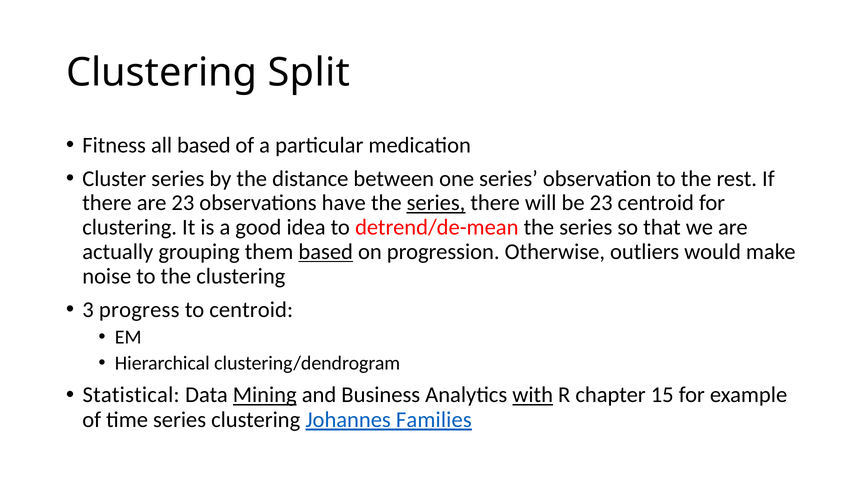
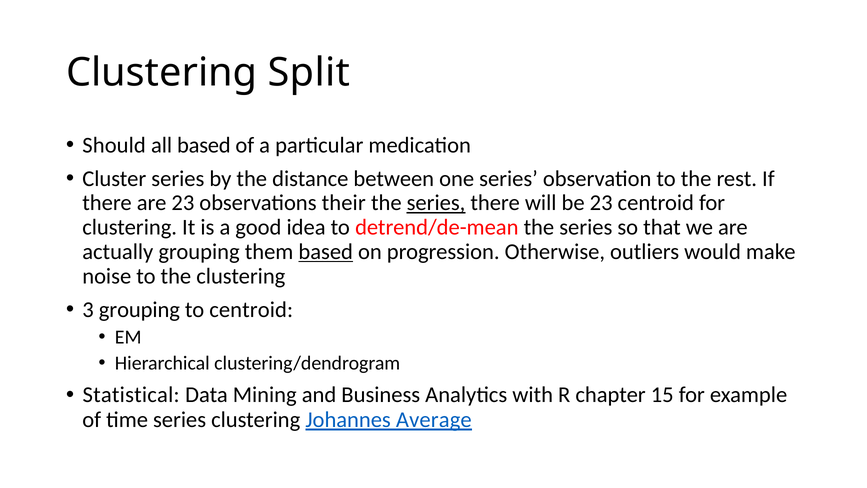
Fitness: Fitness -> Should (114, 145)
have: have -> their (344, 203)
3 progress: progress -> grouping (139, 309)
Mining underline: present -> none (265, 395)
with underline: present -> none (533, 395)
Families: Families -> Average (434, 419)
